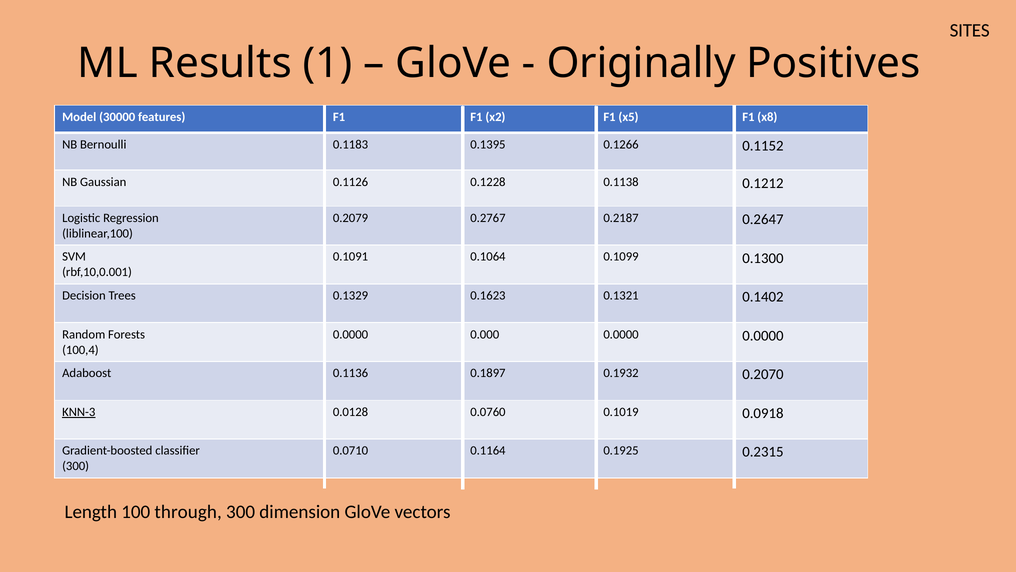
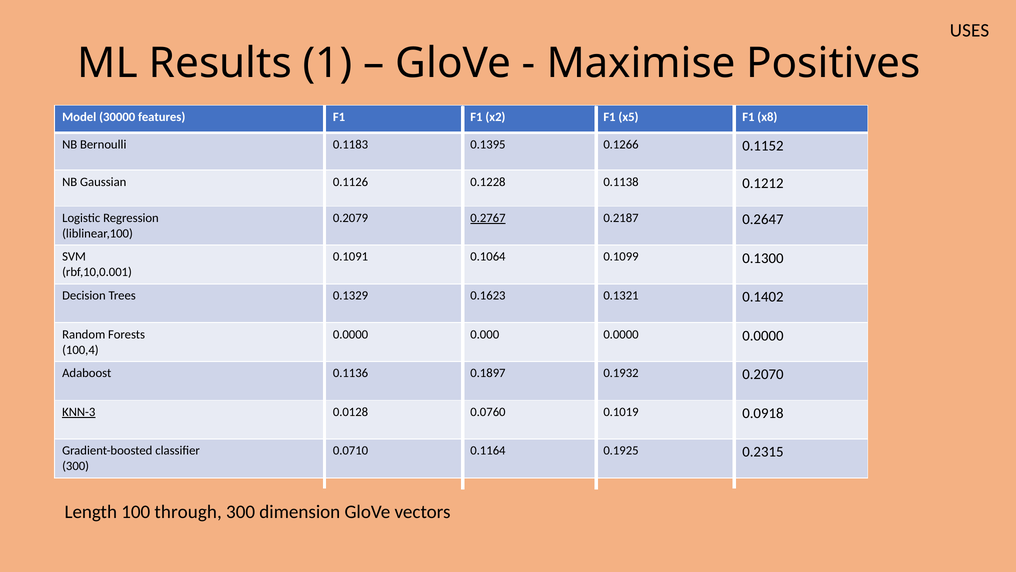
SITES: SITES -> USES (970, 30)
Originally: Originally -> Maximise (641, 63)
0.2767 underline: none -> present (488, 218)
